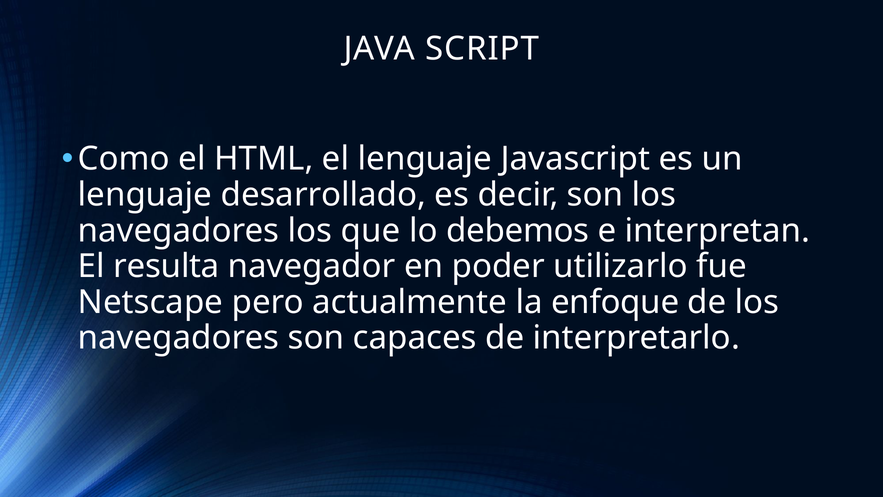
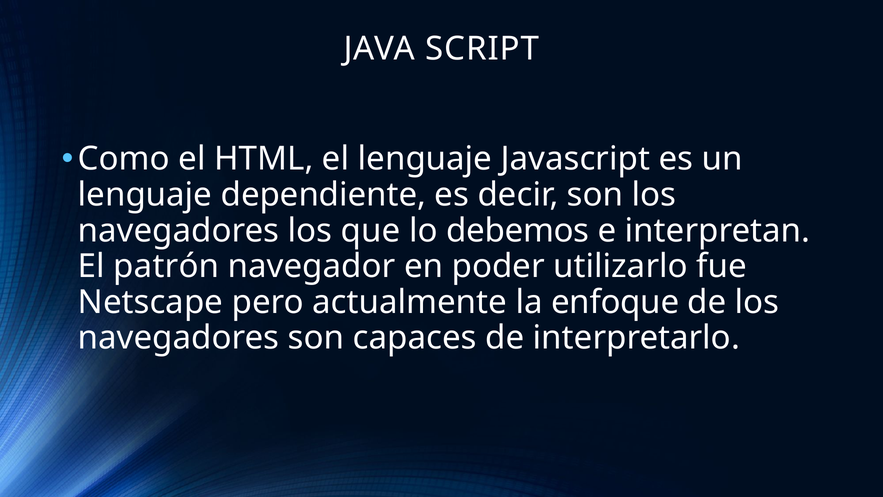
desarrollado: desarrollado -> dependiente (323, 195)
resulta: resulta -> patrón (166, 266)
